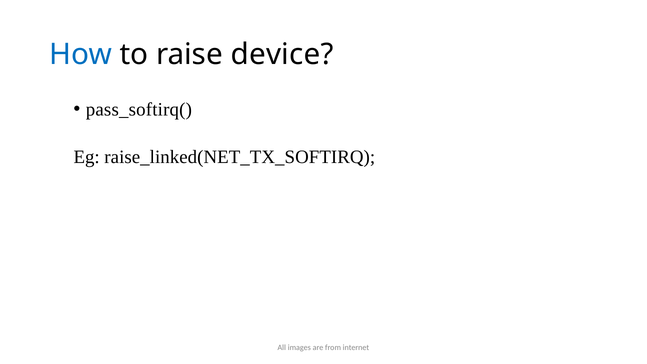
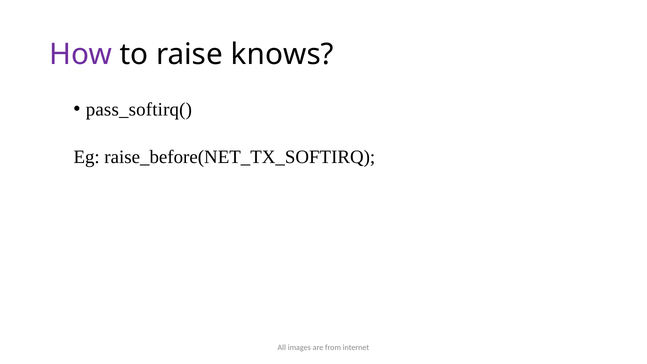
How colour: blue -> purple (81, 54)
device: device -> knows (282, 54)
raise_linked(NET_TX_SOFTIRQ: raise_linked(NET_TX_SOFTIRQ -> raise_before(NET_TX_SOFTIRQ (240, 157)
